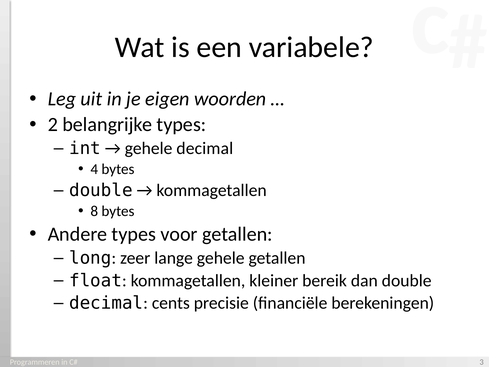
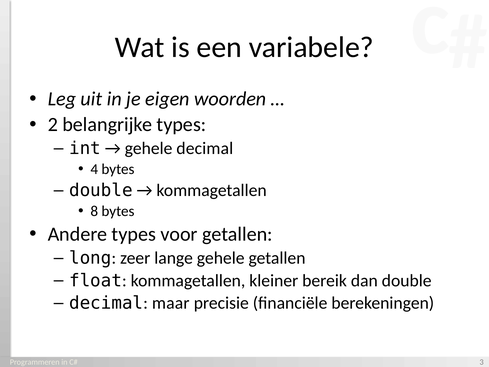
cents: cents -> maar (171, 303)
